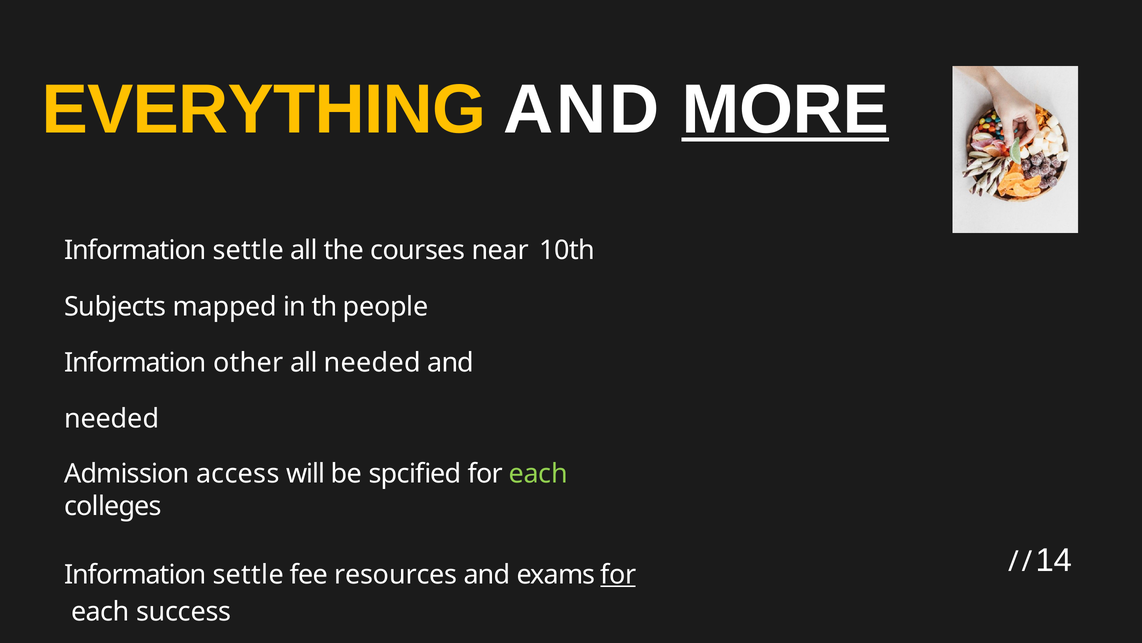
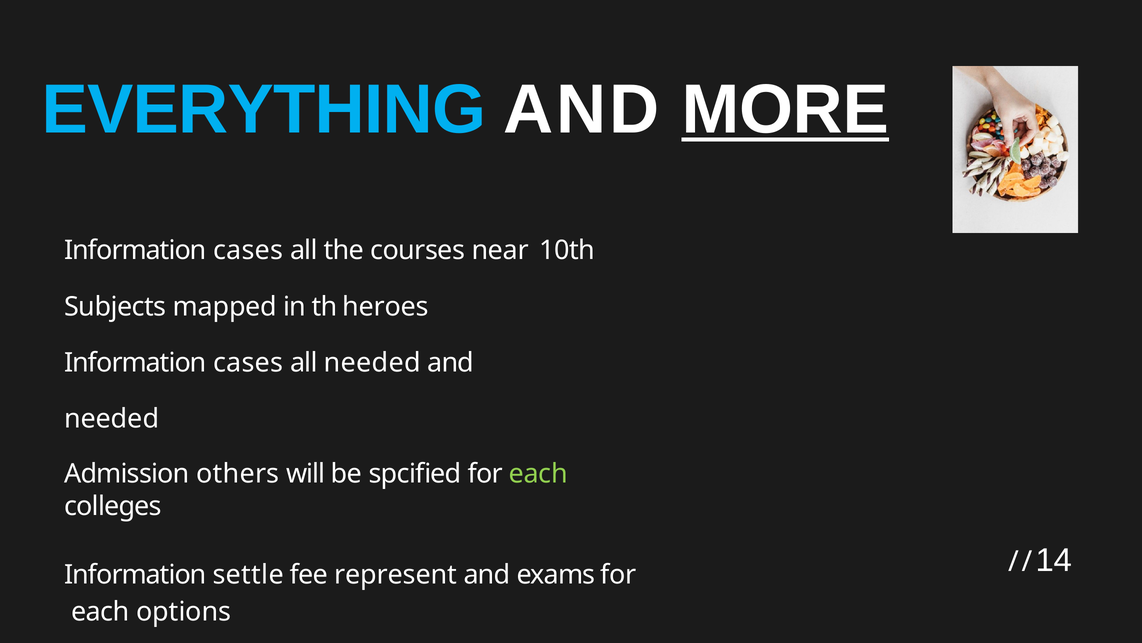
EVERYTHING colour: yellow -> light blue (264, 110)
settle: settle -> cases (248, 250)
people: people -> heroes (386, 306)
other: other -> cases (248, 362)
access: access -> others (238, 474)
resources: resources -> represent (396, 574)
for underline: present -> none (618, 574)
success: success -> options (184, 611)
